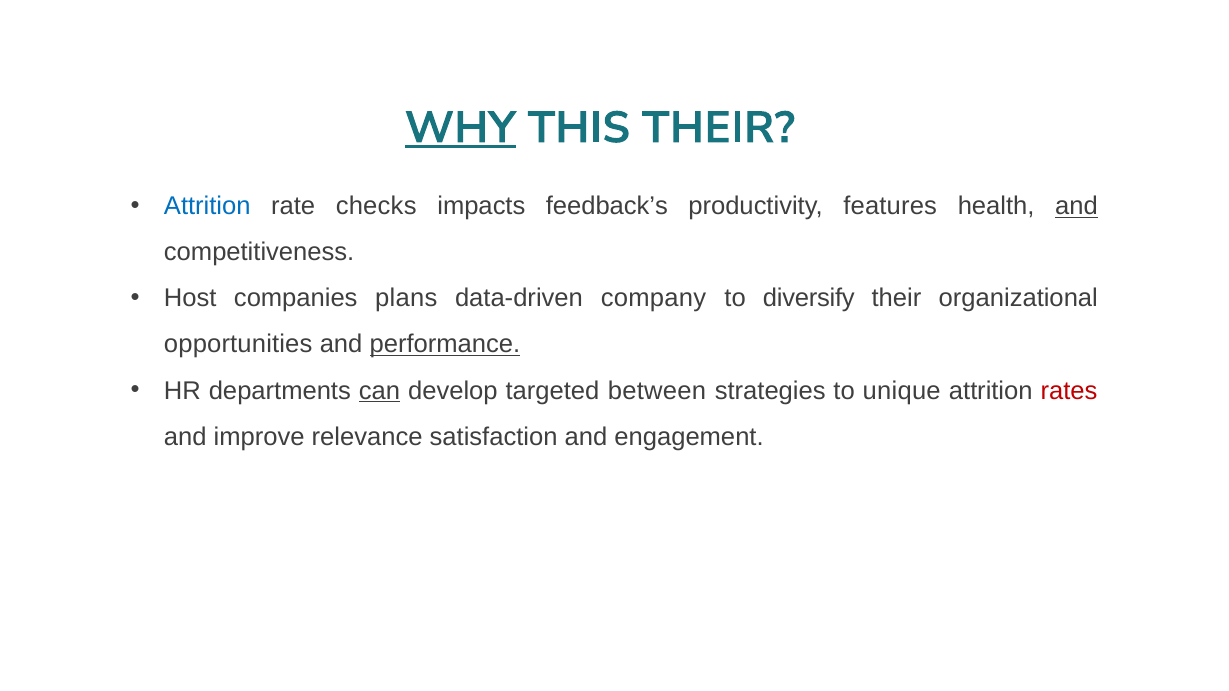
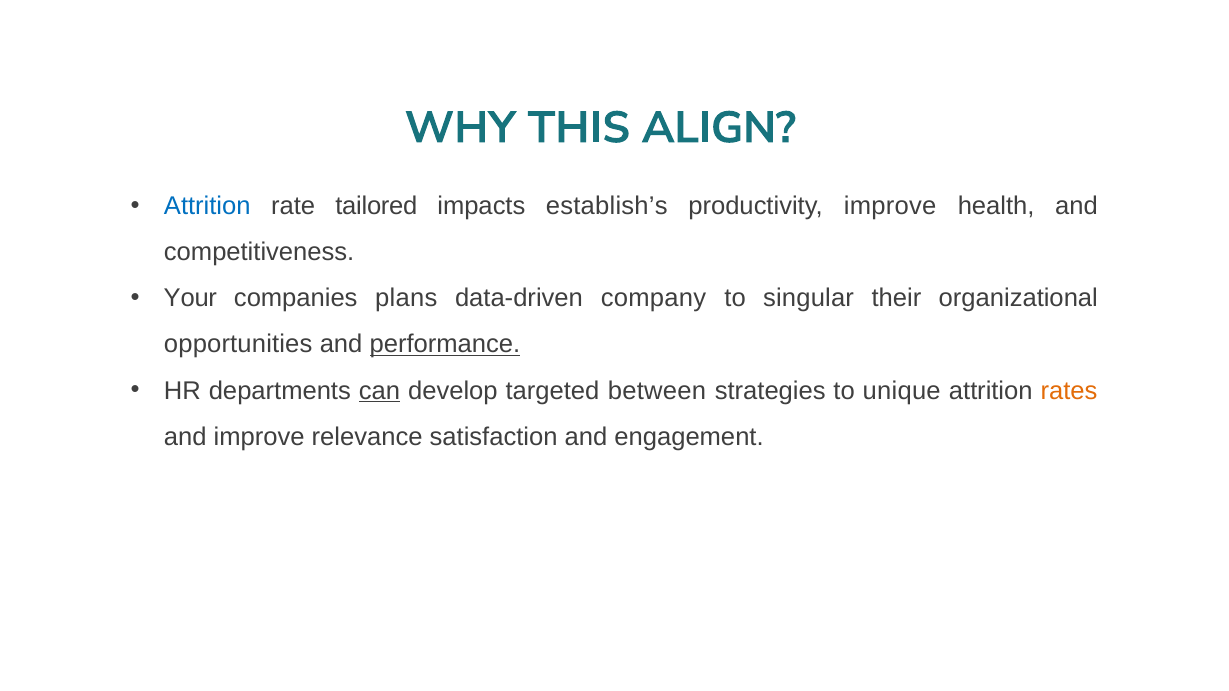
WHY underline: present -> none (460, 128)
THIS THEIR: THEIR -> ALIGN (719, 128)
checks: checks -> tailored (376, 207)
feedback’s: feedback’s -> establish’s (607, 207)
productivity features: features -> improve (890, 207)
and underline: present -> none (1076, 207)
Host: Host -> Your (190, 299)
diversify: diversify -> singular (809, 299)
rates colour: red -> orange (1069, 391)
